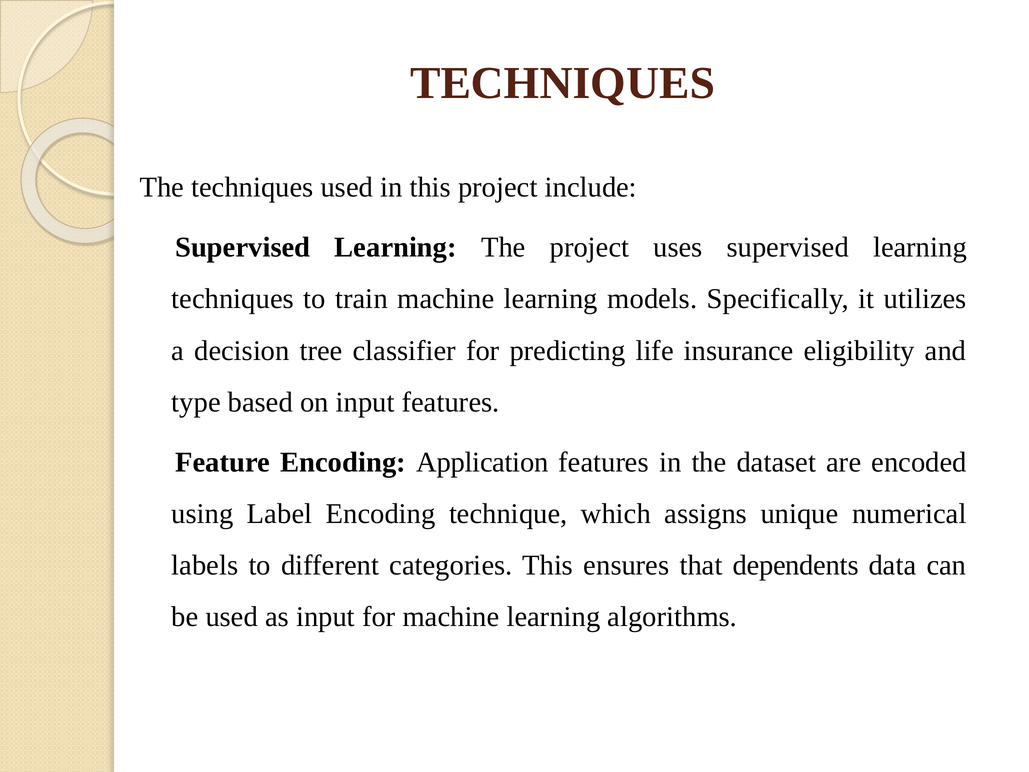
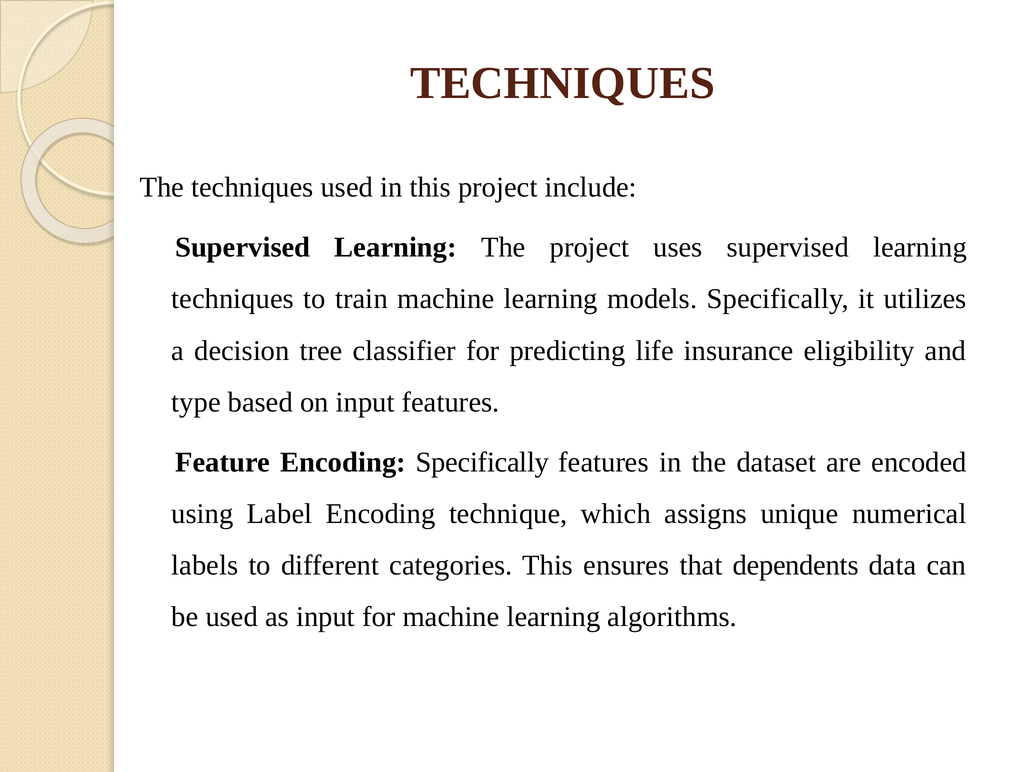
Encoding Application: Application -> Specifically (482, 462)
